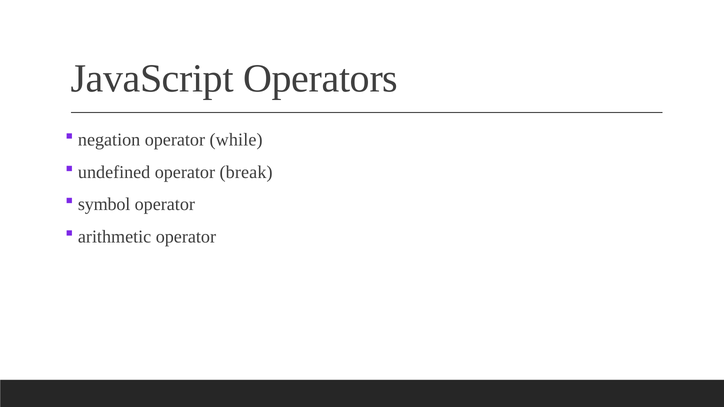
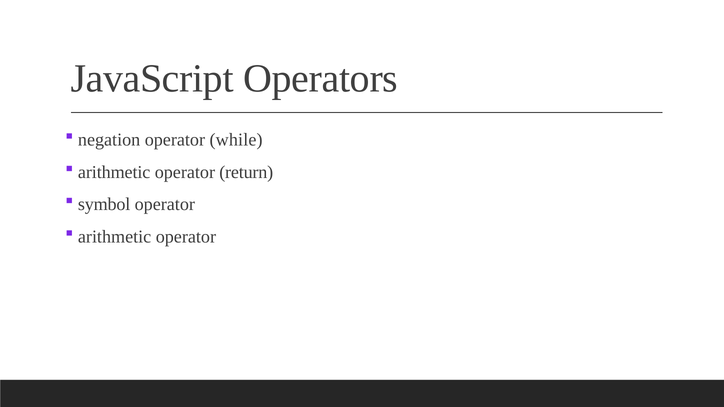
undefined: undefined -> arithmetic (114, 172)
break: break -> return (246, 172)
